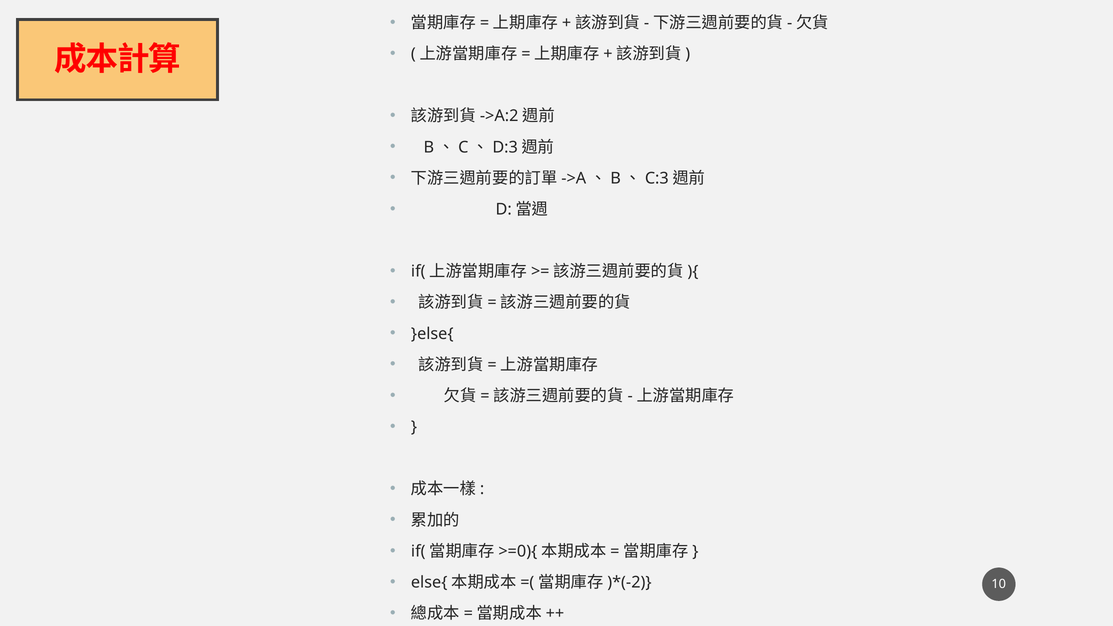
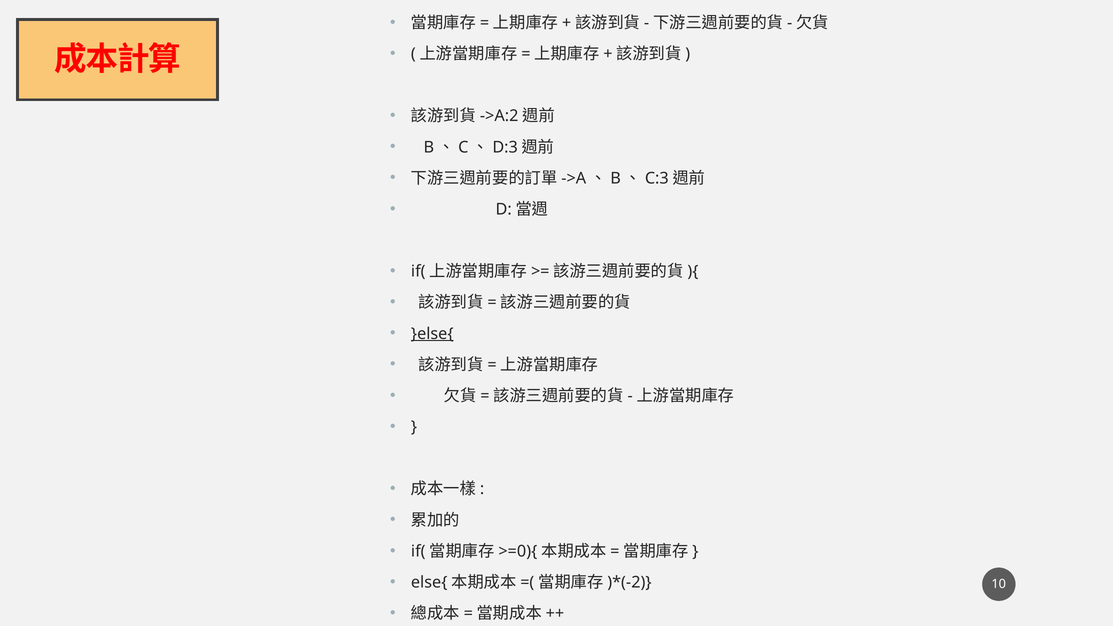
}else{ underline: none -> present (432, 334)
